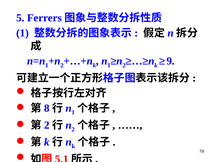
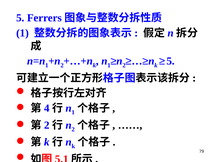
9: 9 -> 5 (171, 61)
8: 8 -> 4 (47, 109)
